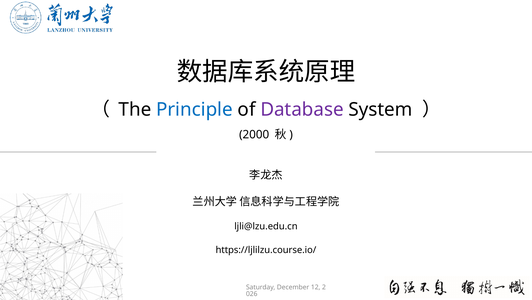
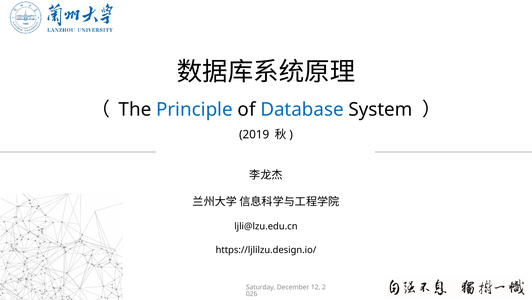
Database colour: purple -> blue (302, 109)
2000: 2000 -> 2019 (254, 134)
https://ljlilzu.course.io/: https://ljlilzu.course.io/ -> https://ljlilzu.design.io/ (266, 250)
